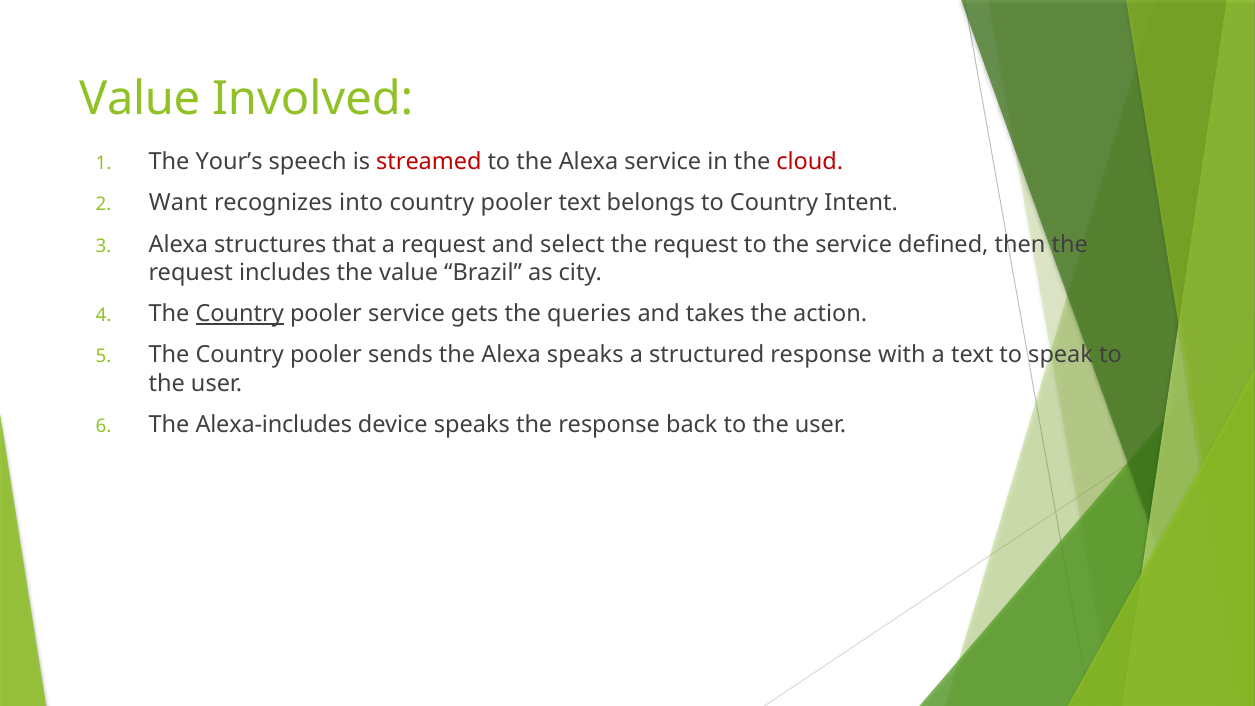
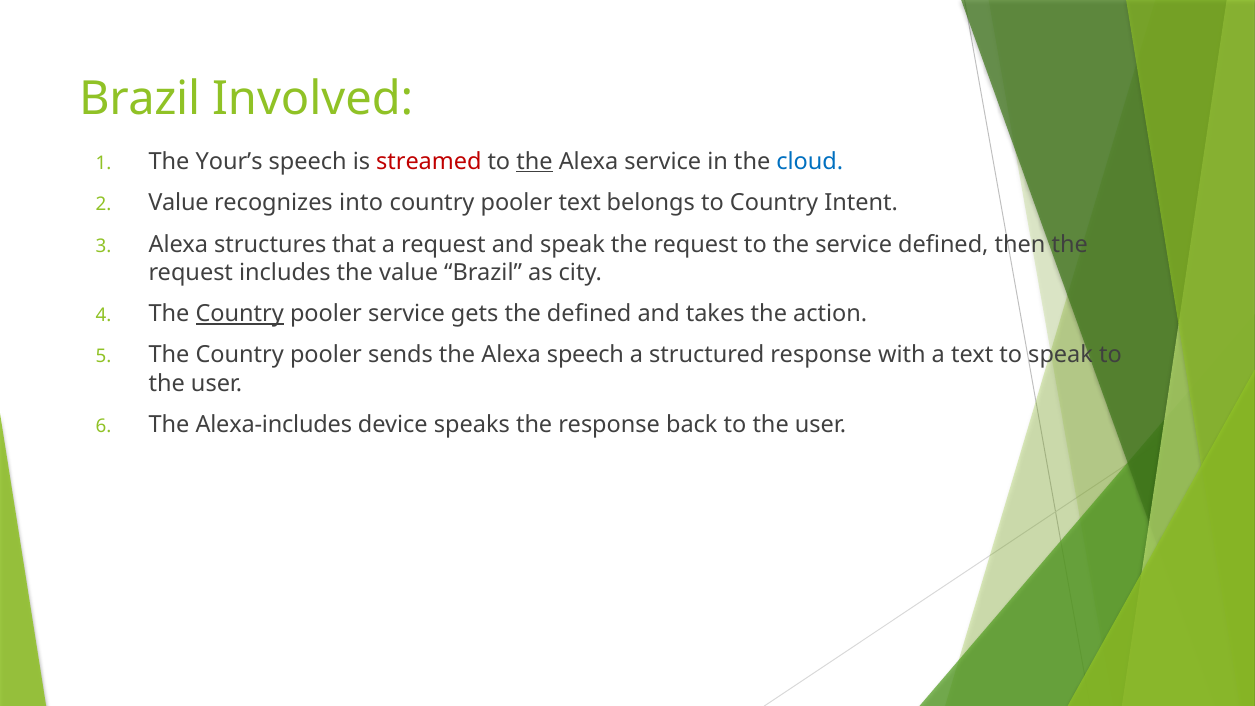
Value: Value -> Brazil (140, 99)
the underline: none -> present (535, 162)
cloud colour: red -> blue (810, 162)
Want: Want -> Value (178, 203)
and select: select -> speak (572, 244)
the queries: queries -> defined (589, 314)
Alexa speaks: speaks -> speech (585, 355)
